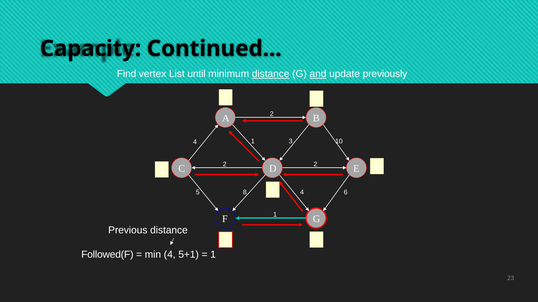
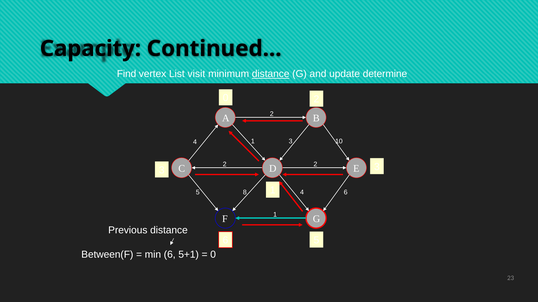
until: until -> visit (196, 74)
and underline: present -> none (318, 74)
previously: previously -> determine (385, 74)
Followed(F: Followed(F -> Between(F (107, 255)
min 4: 4 -> 6 (170, 255)
1: 1 -> 0 (213, 255)
